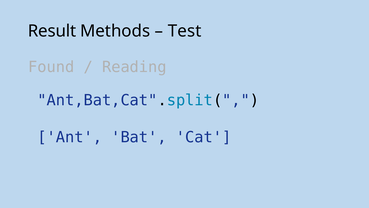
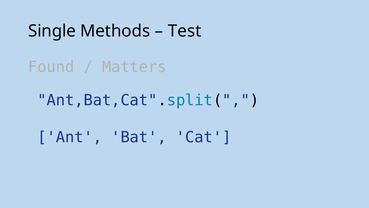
Result: Result -> Single (52, 31)
Reading: Reading -> Matters (134, 67)
